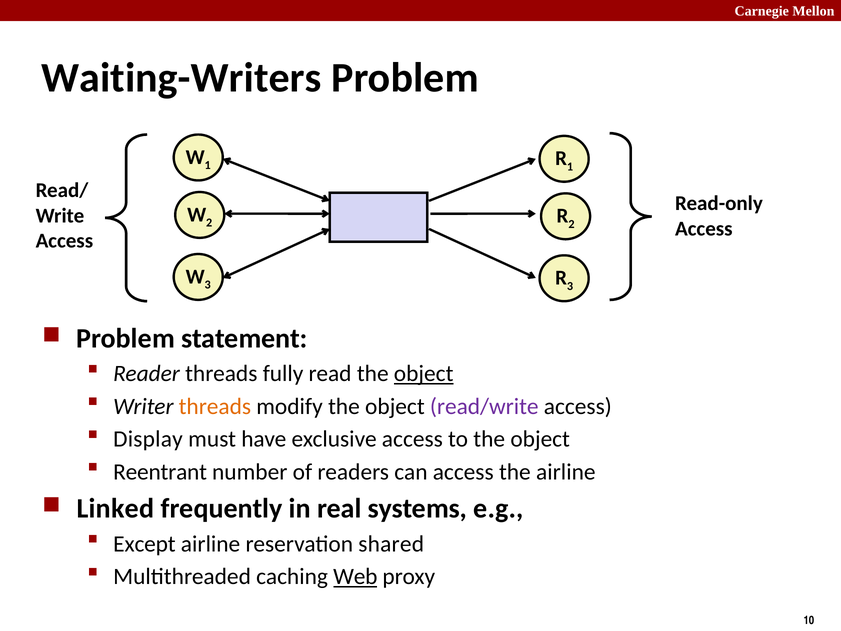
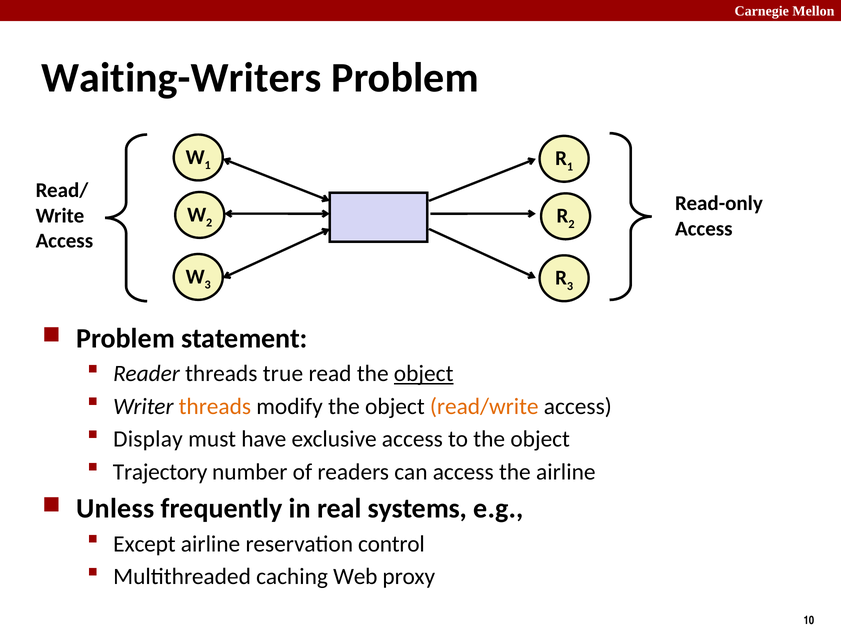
fully: fully -> true (283, 374)
read/write colour: purple -> orange (484, 406)
Reentrant: Reentrant -> Trajectory (160, 472)
Linked: Linked -> Unless (115, 508)
shared: shared -> control (391, 544)
Web underline: present -> none (355, 576)
